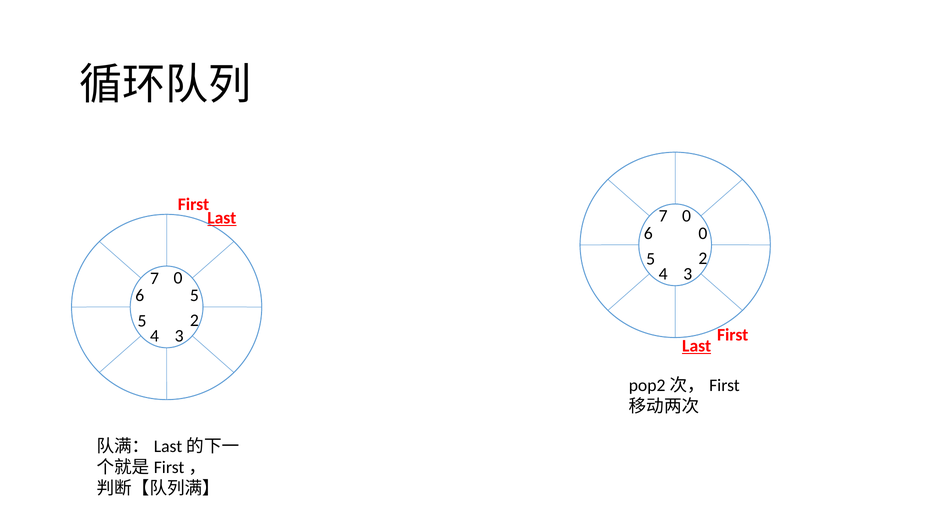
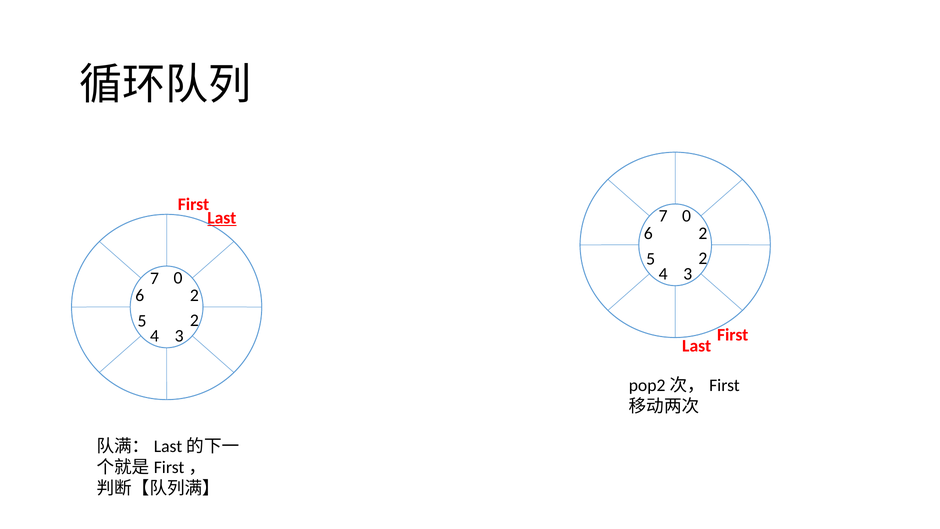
0: 0 -> 2 (703, 233)
5: 5 -> 2 (194, 295)
Last underline: present -> none (697, 346)
